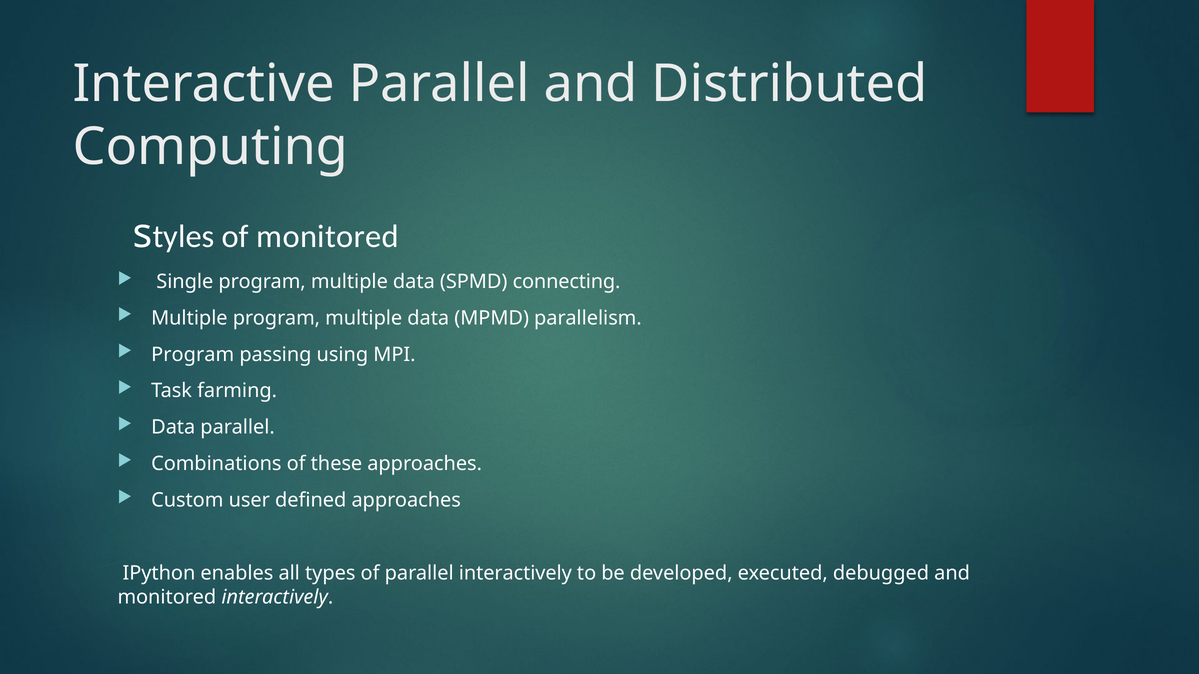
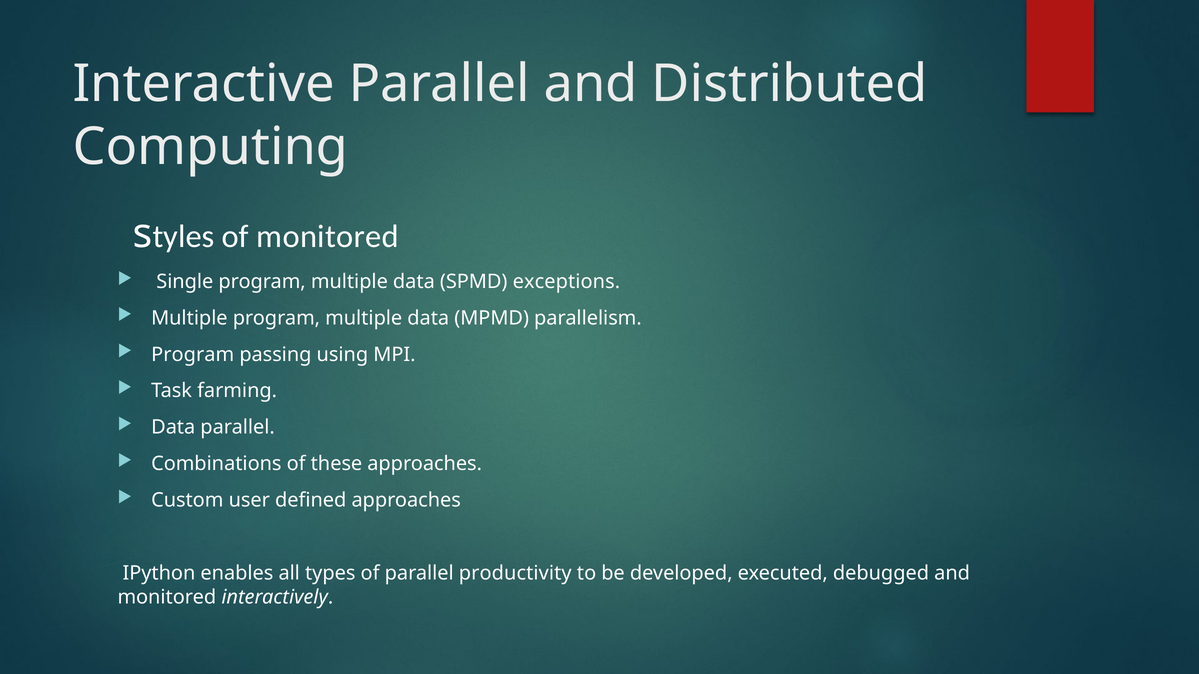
connecting: connecting -> exceptions (566, 282)
parallel interactively: interactively -> productivity (515, 573)
